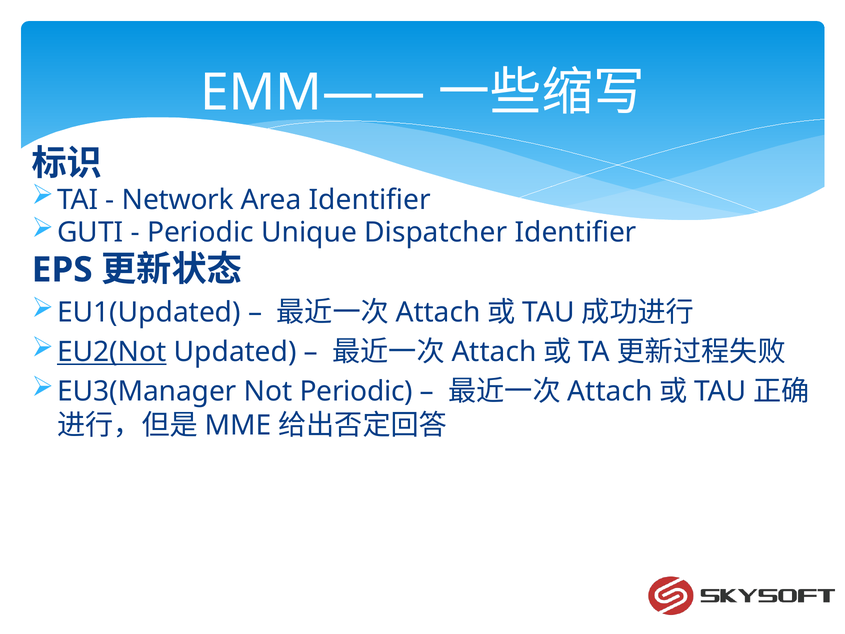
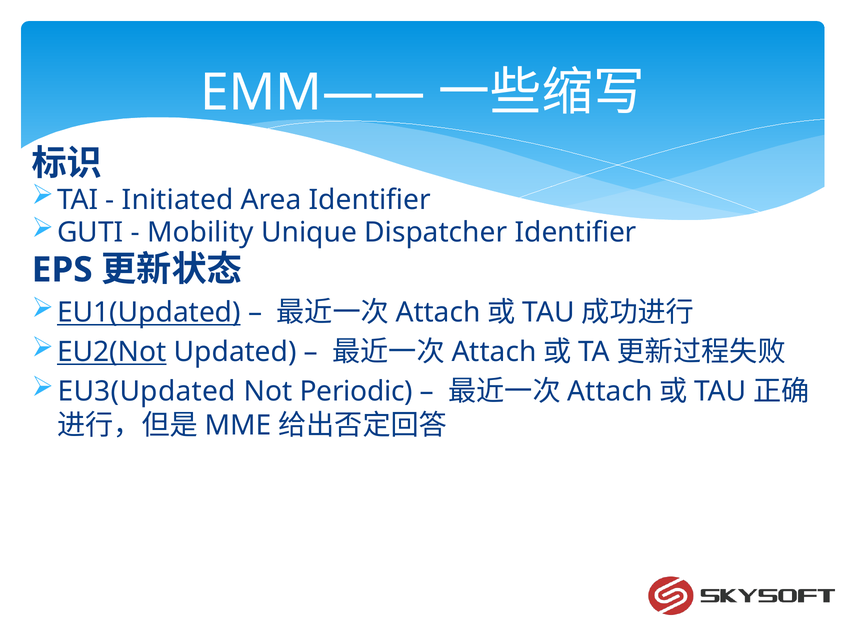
Network: Network -> Initiated (178, 200)
Periodic: Periodic -> Mobility (200, 232)
EU1(Updated underline: none -> present (149, 313)
EU3(Manager: EU3(Manager -> EU3(Updated (147, 391)
